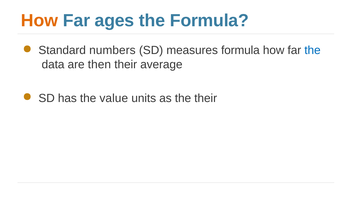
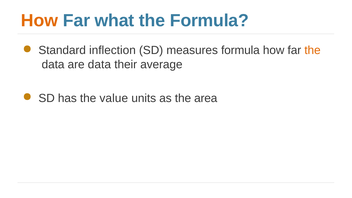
ages: ages -> what (114, 20)
numbers: numbers -> inflection (112, 50)
the colour: blue -> orange (313, 50)
are then: then -> data (99, 64)
the their: their -> area (206, 98)
